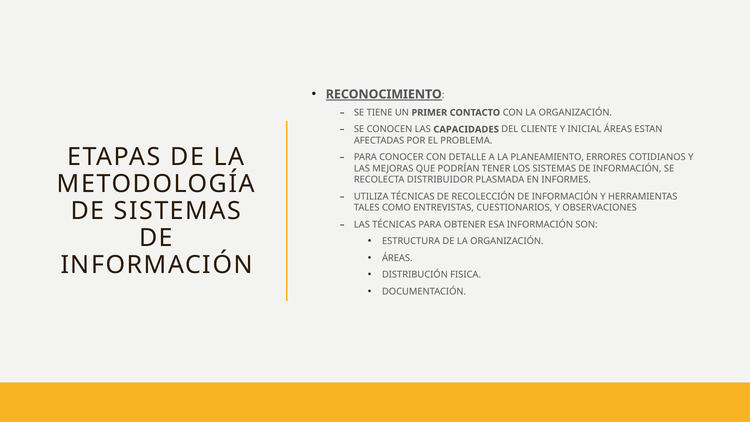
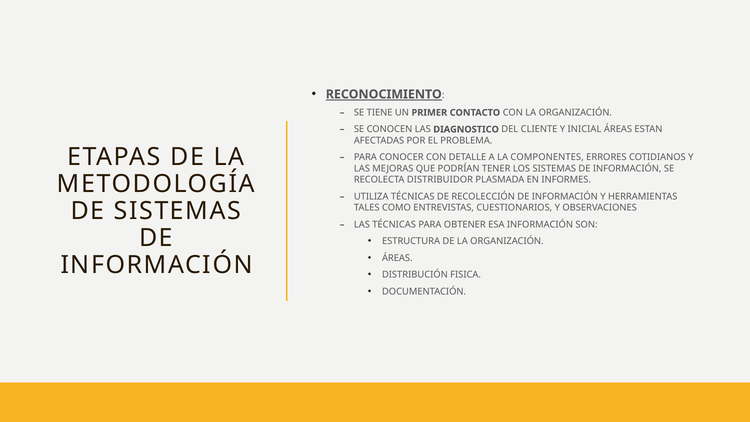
CAPACIDADES: CAPACIDADES -> DIAGNOSTICO (466, 129)
PLANEAMIENTO: PLANEAMIENTO -> COMPONENTES (547, 157)
